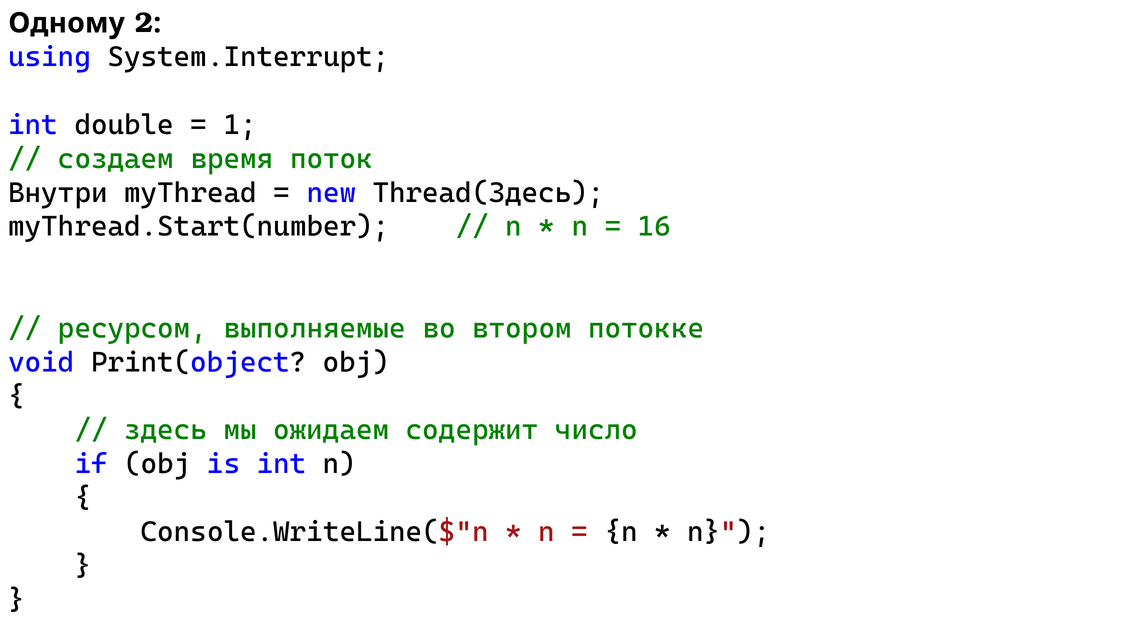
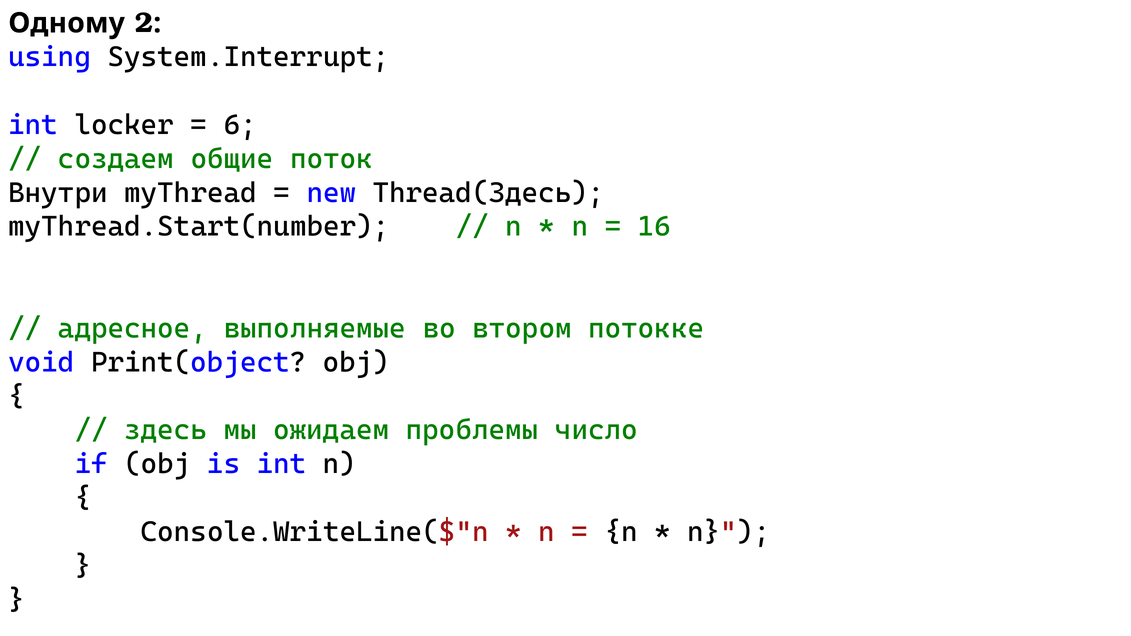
double: double -> locker (124, 125)
1: 1 -> 6 (240, 125)
время: время -> общие (232, 159)
ресурсом: ресурсом -> адресное (133, 328)
содержит: содержит -> проблемы (472, 430)
